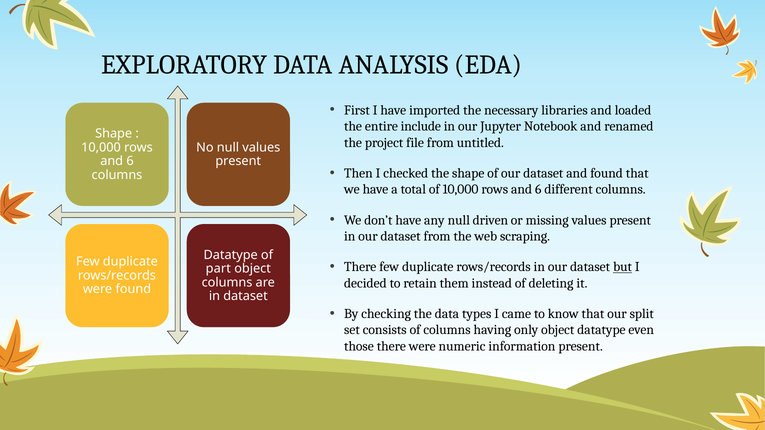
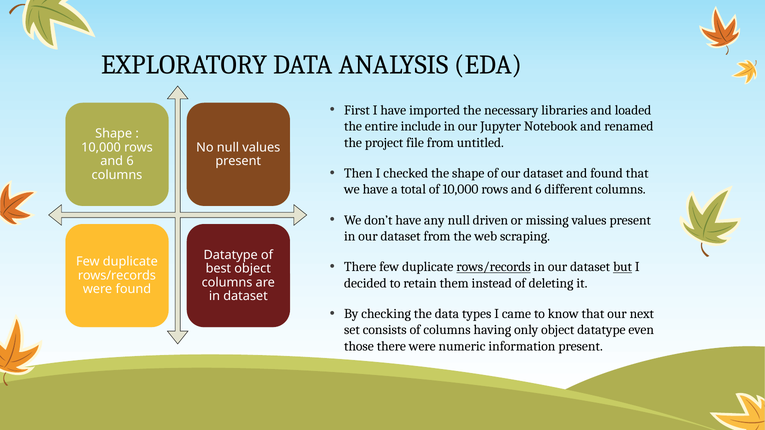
rows/records underline: none -> present (494, 267)
part: part -> best (218, 269)
split: split -> next (642, 314)
